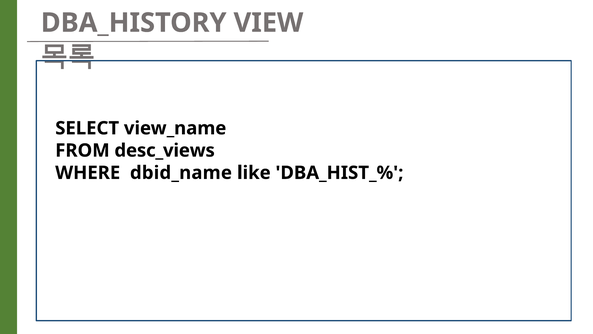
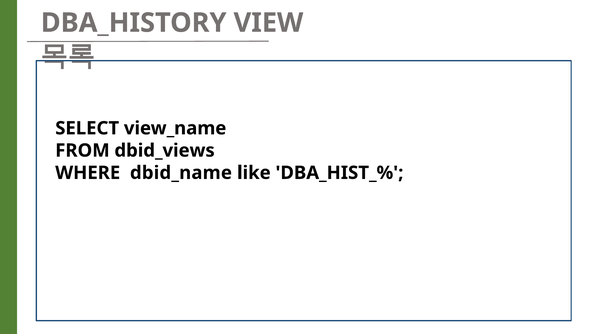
desc_views: desc_views -> dbid_views (165, 150)
